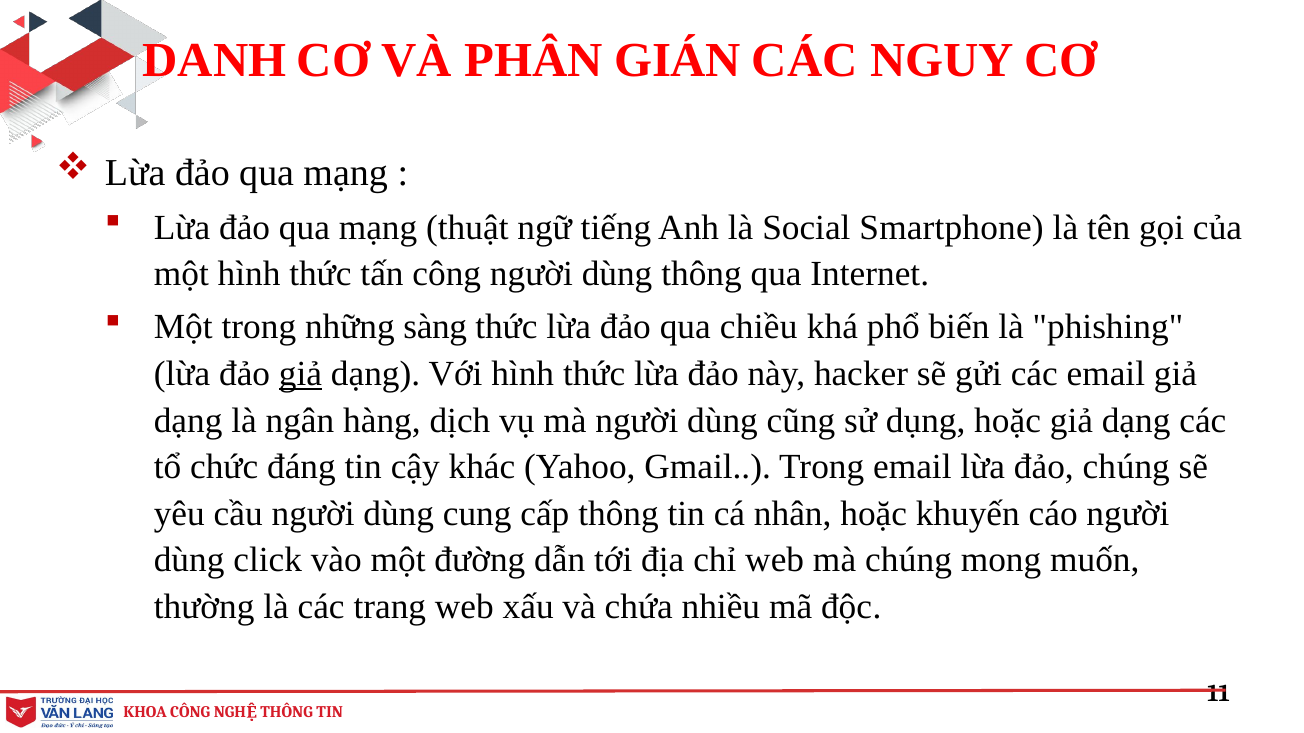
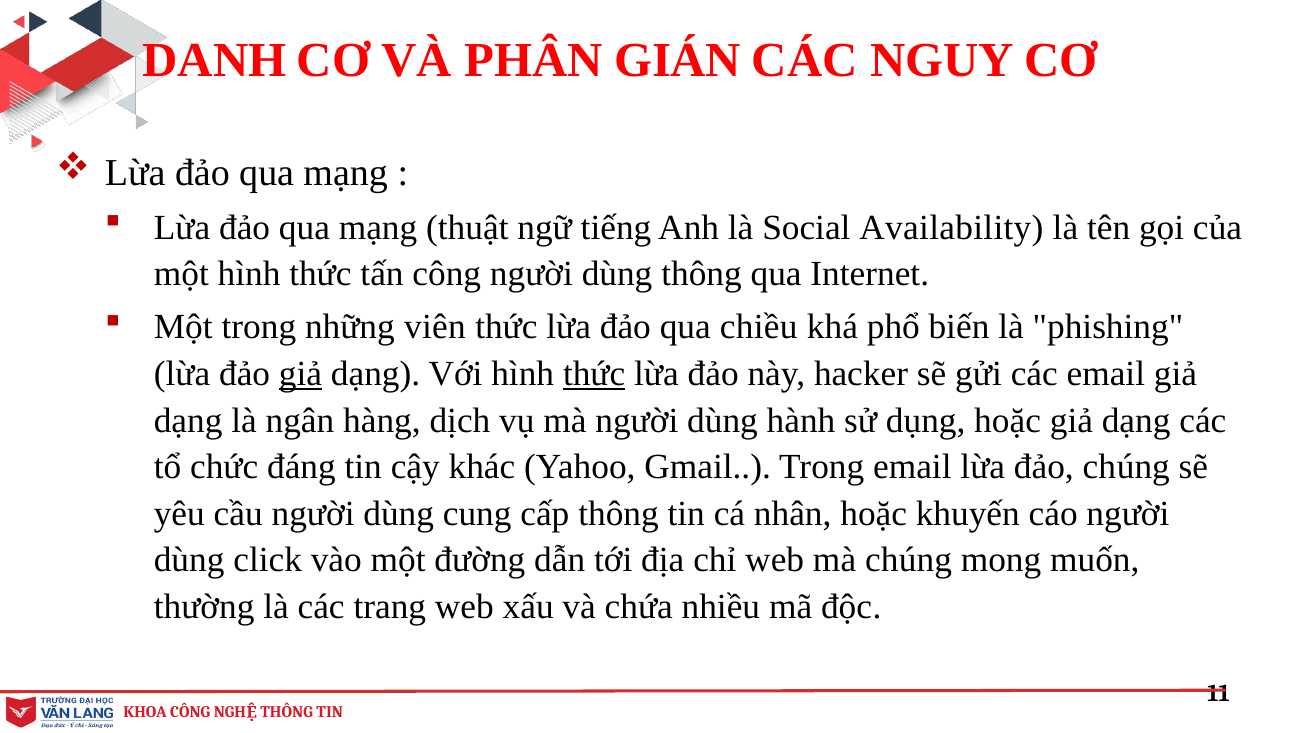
Smartphone: Smartphone -> Availability (951, 228)
sàng: sàng -> viên (435, 328)
thức underline: none -> present (594, 374)
cũng: cũng -> hành (801, 421)
